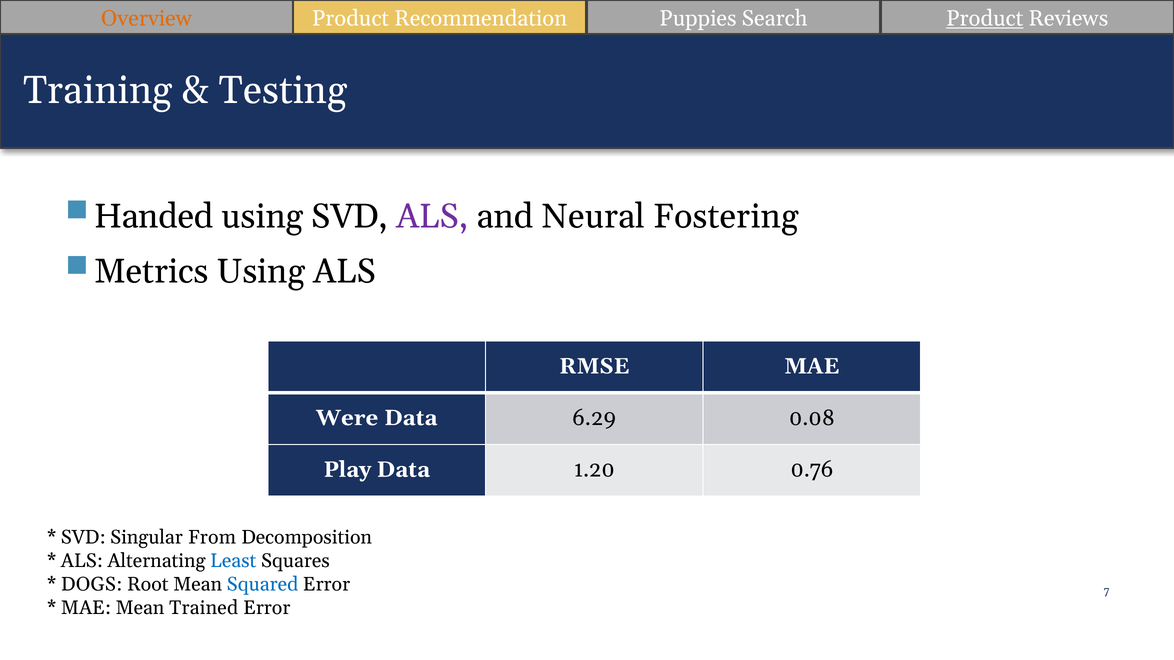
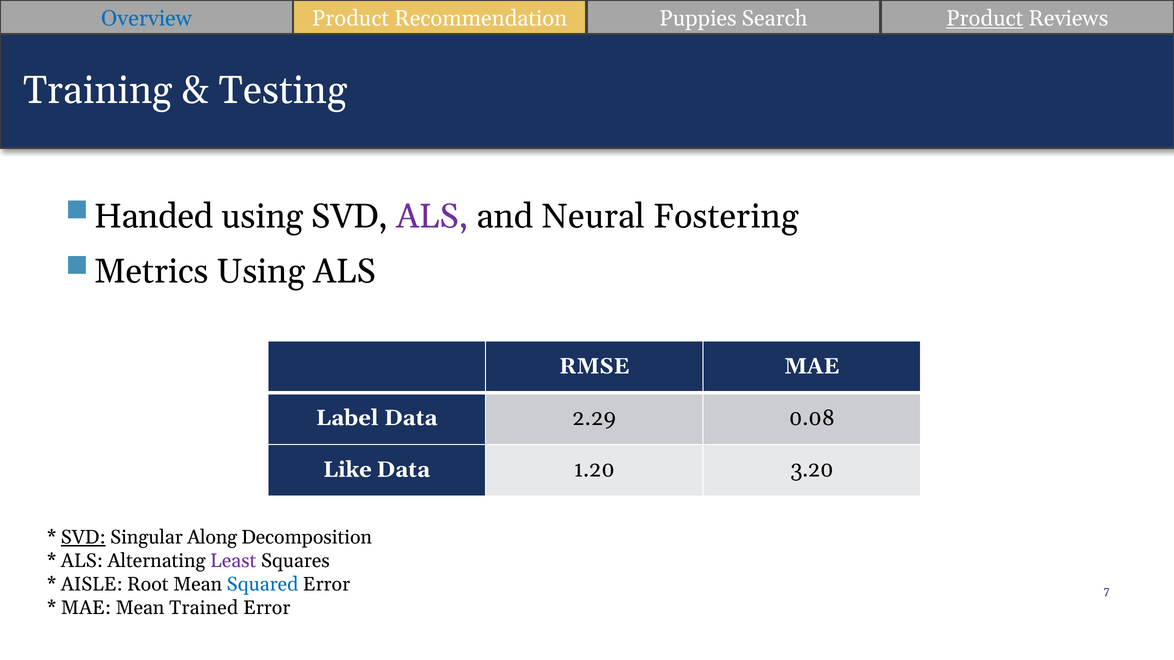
Overview colour: orange -> blue (147, 19)
Were: Were -> Label (347, 418)
6.29: 6.29 -> 2.29 (594, 418)
Play: Play -> Like (347, 470)
0.76: 0.76 -> 3.20 (812, 470)
SVD underline: none -> present (83, 538)
From: From -> Along (212, 538)
Least colour: blue -> purple (233, 561)
DOGS: DOGS -> AISLE (92, 585)
